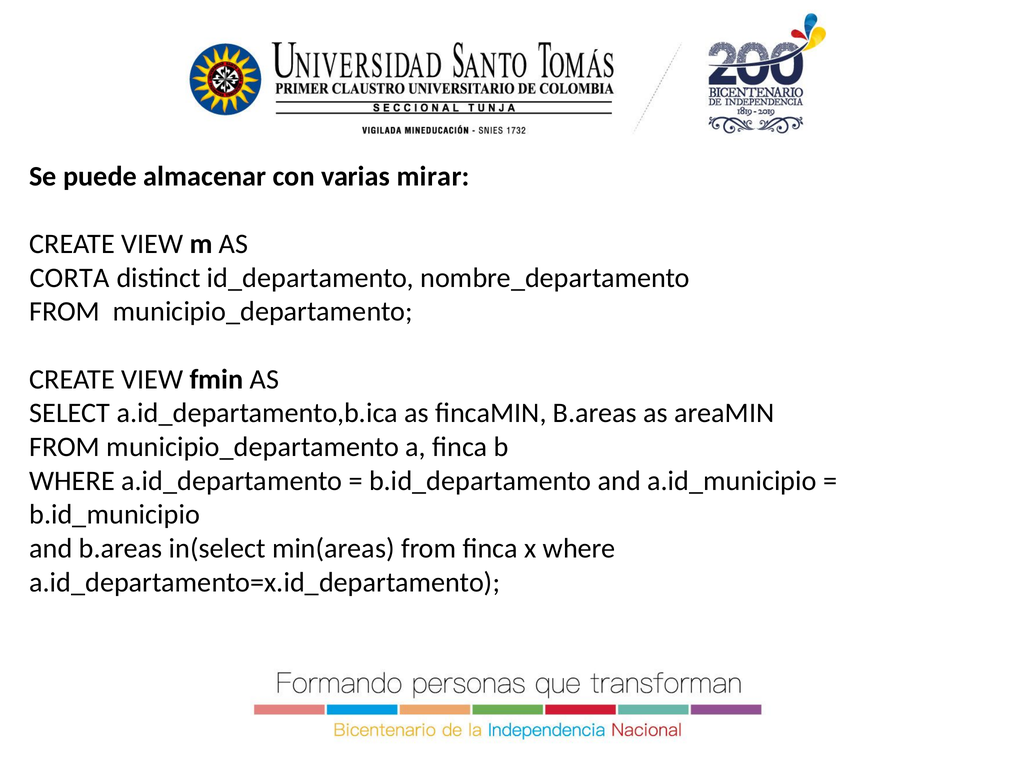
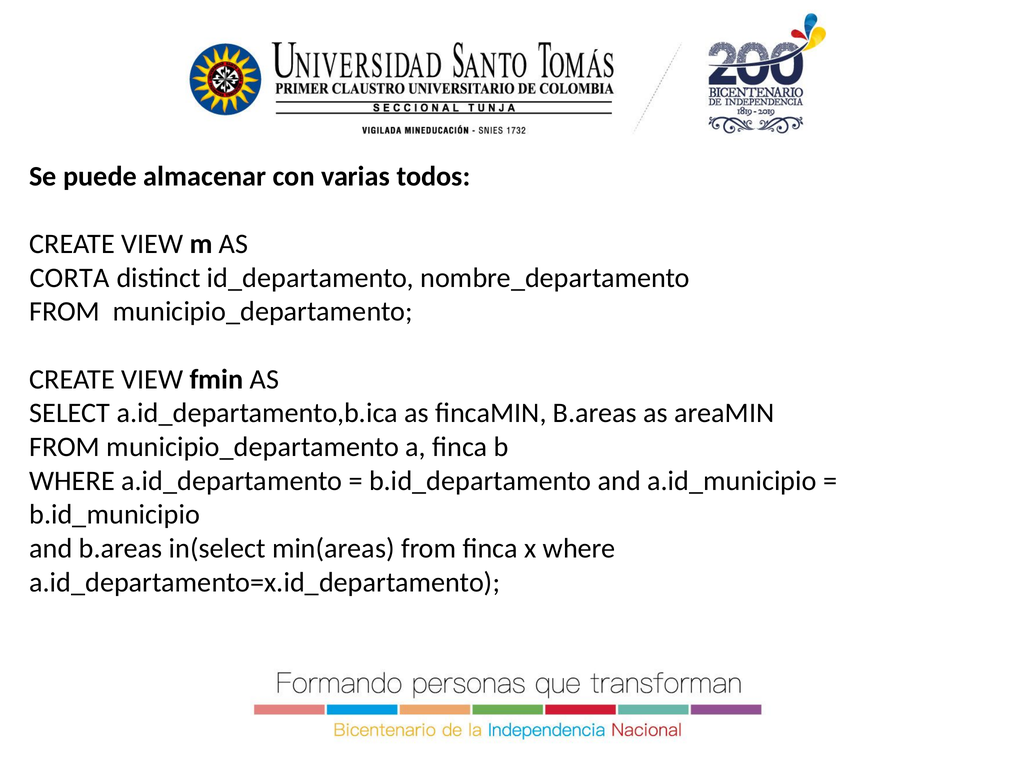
mirar: mirar -> todos (433, 176)
